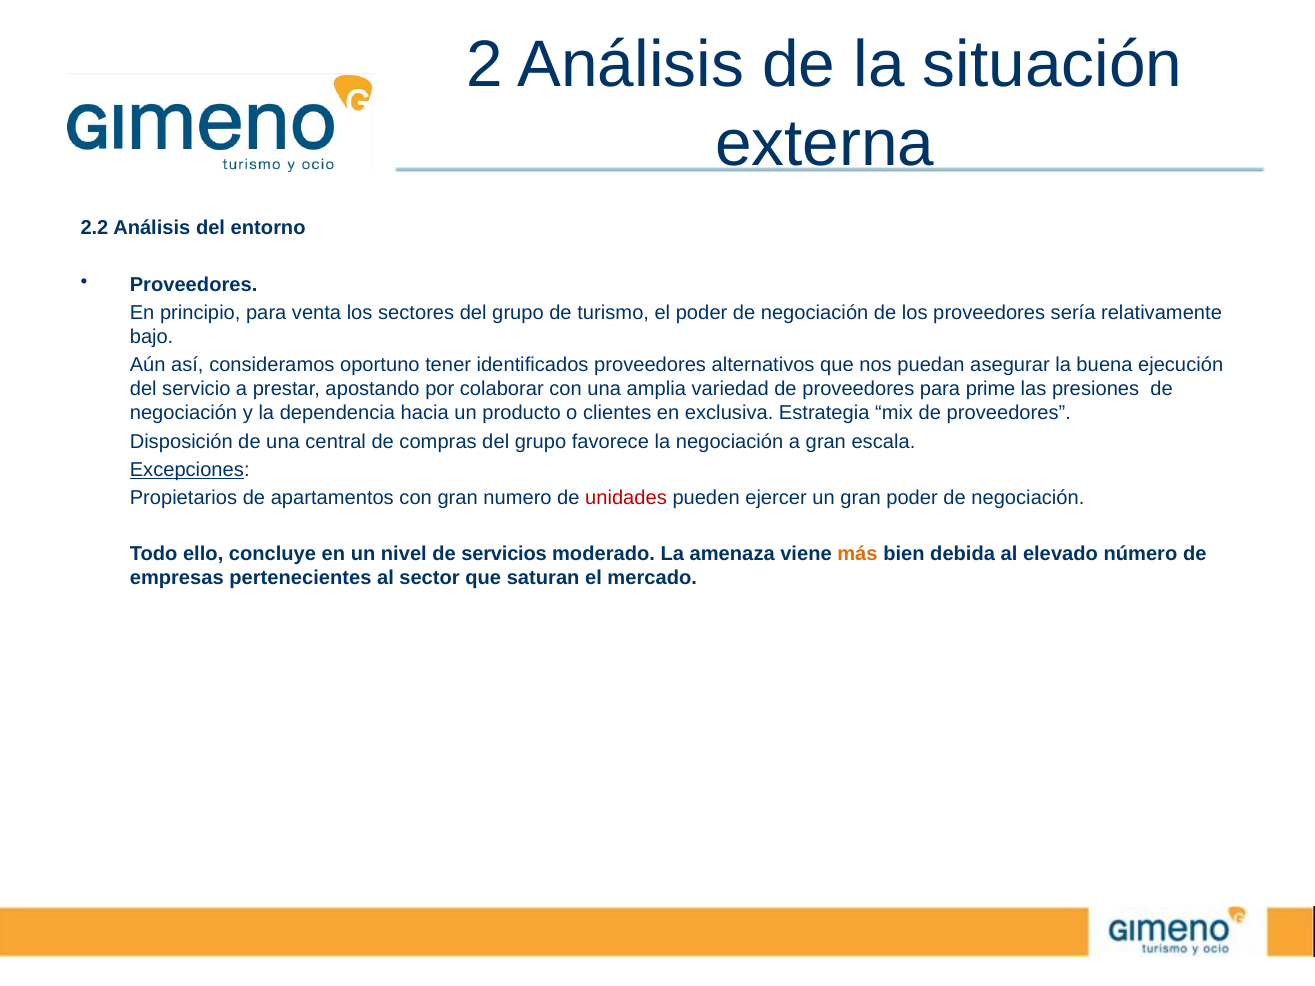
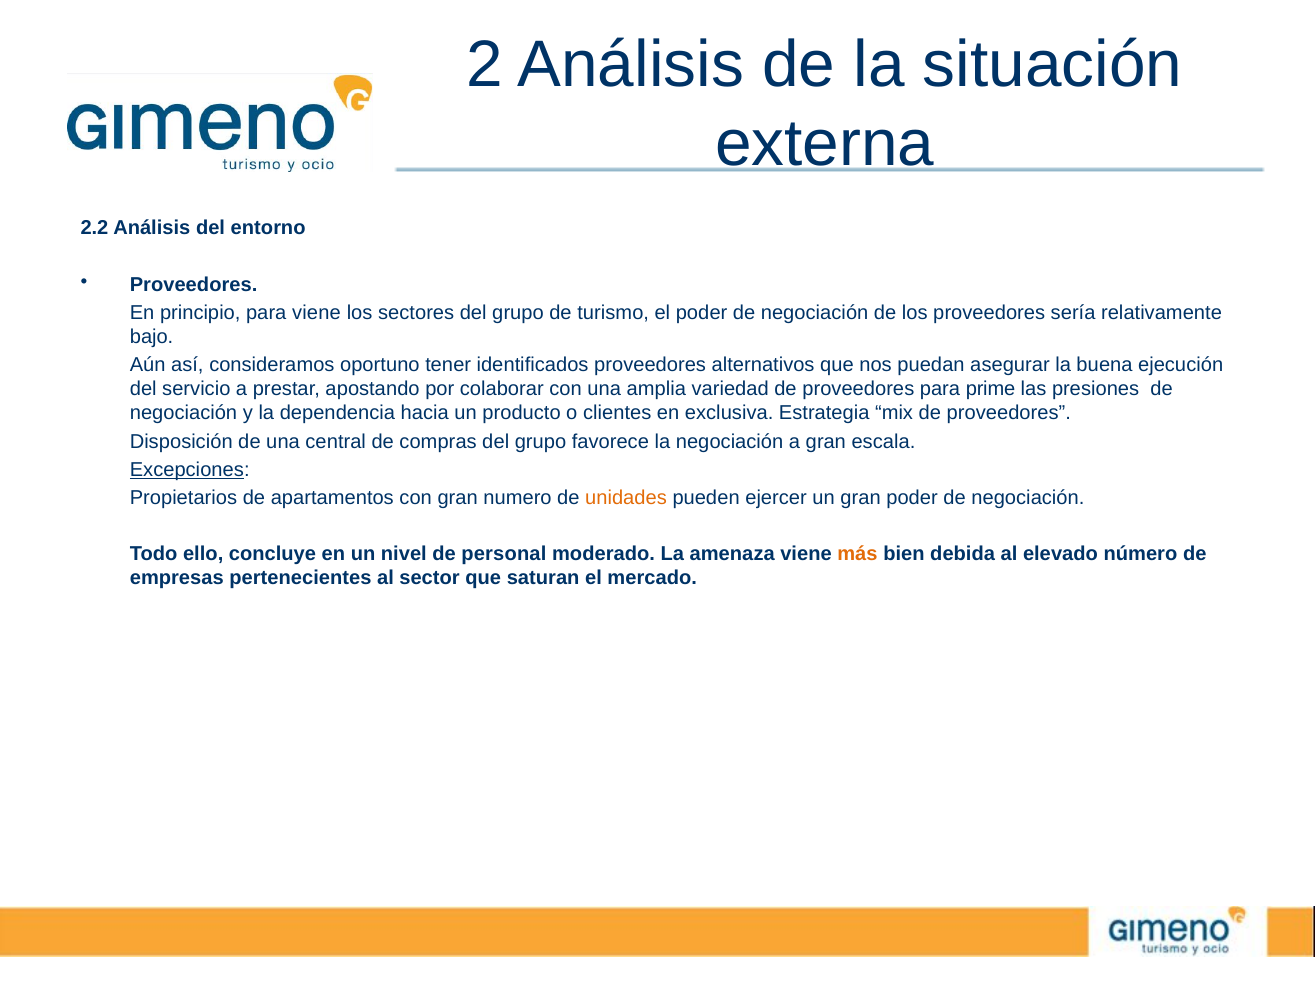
para venta: venta -> viene (316, 313)
unidades colour: red -> orange (626, 498)
servicios: servicios -> personal (504, 554)
